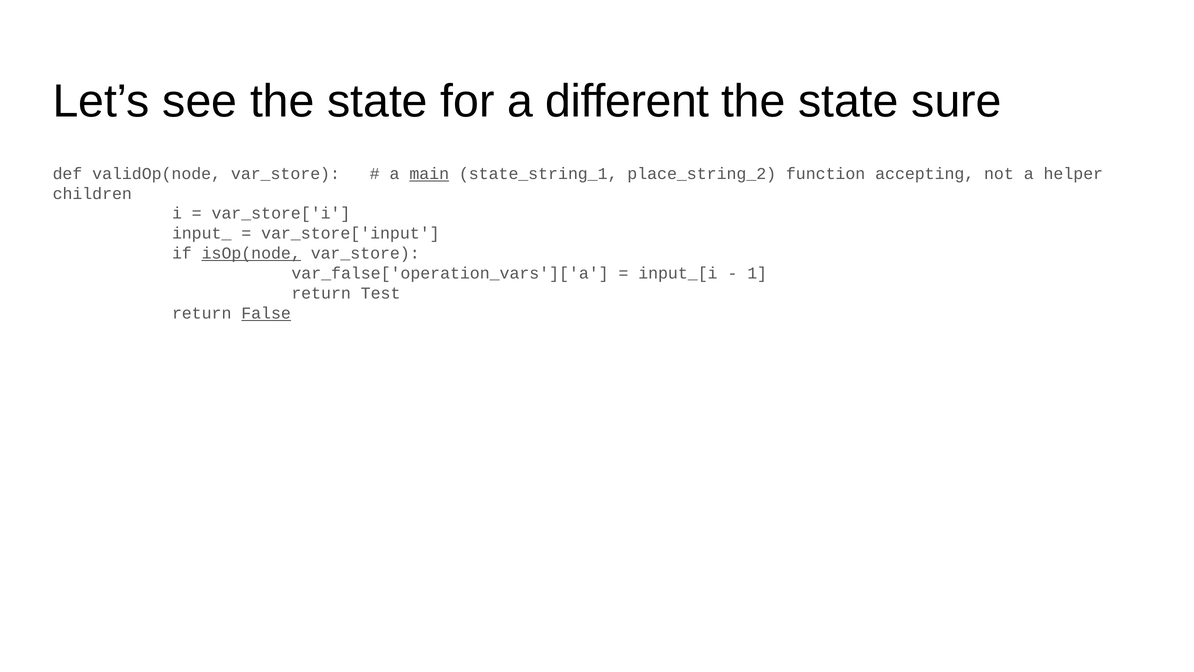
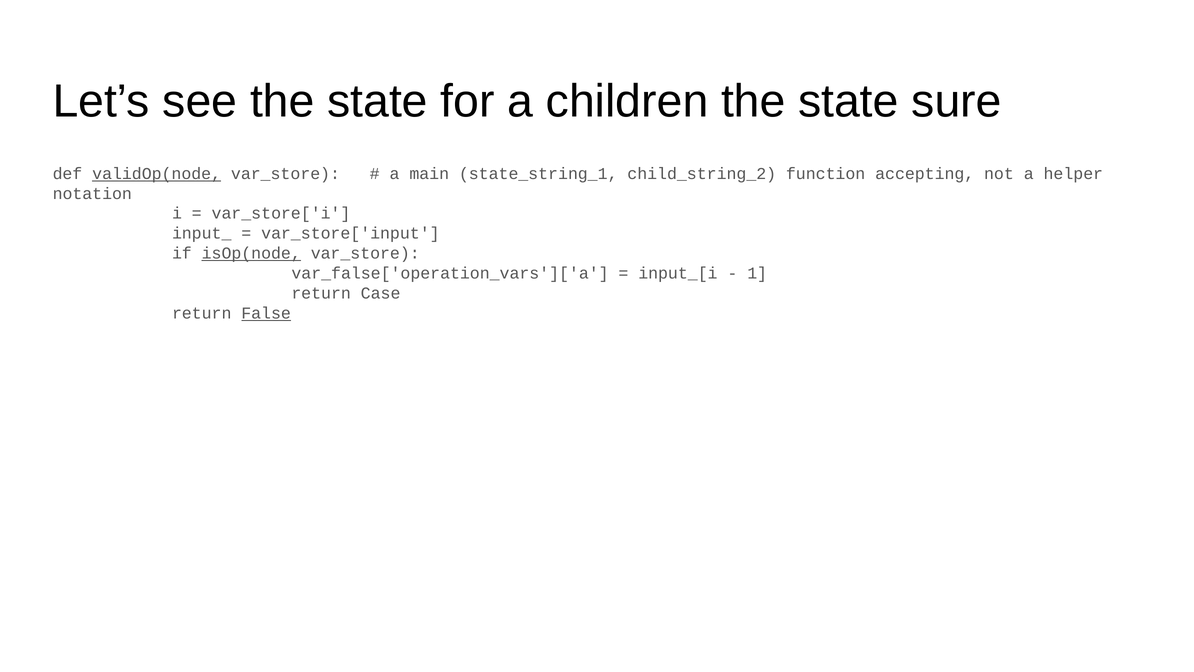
different: different -> children (627, 101)
validOp(node underline: none -> present (157, 174)
main underline: present -> none (429, 174)
place_string_2: place_string_2 -> child_string_2 (702, 174)
children: children -> notation (92, 193)
Test: Test -> Case (381, 293)
